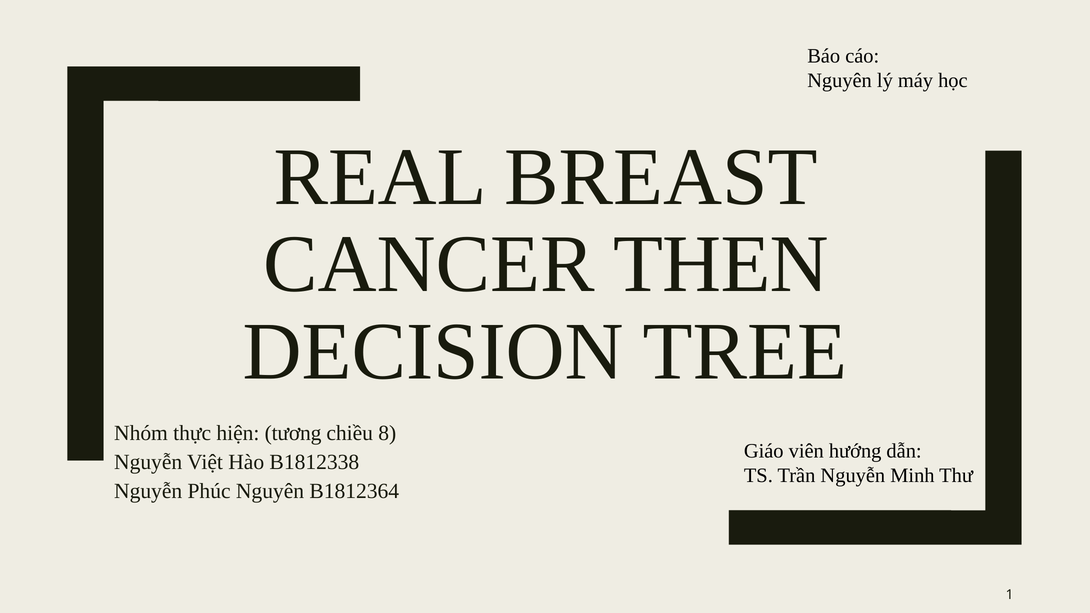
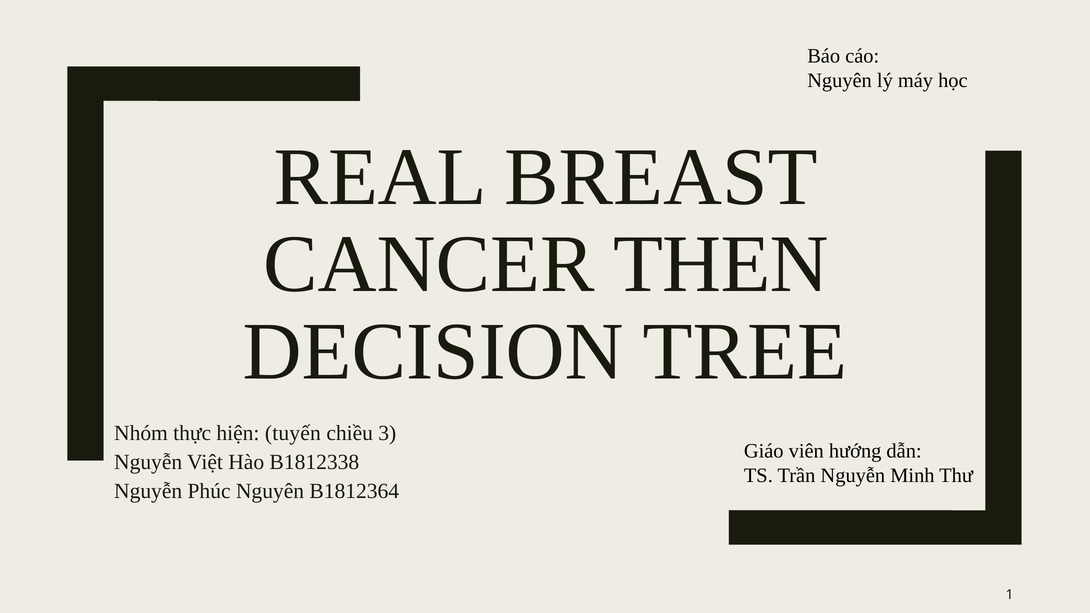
tương: tương -> tuyến (293, 433)
8: 8 -> 3 (387, 433)
